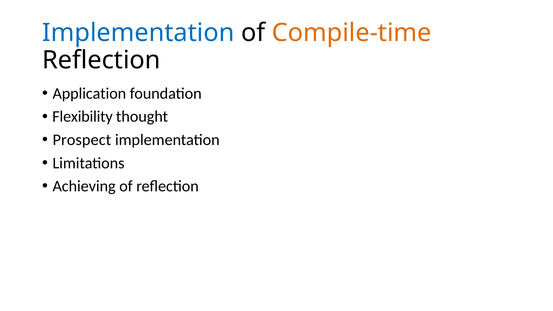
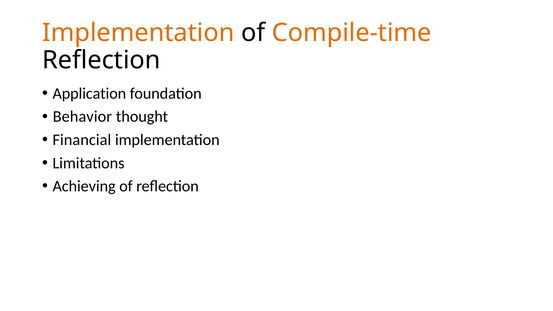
Implementation colour: blue -> orange (138, 33)
Flexibility: Flexibility -> Behavior (82, 117)
Prospect: Prospect -> Financial (82, 140)
